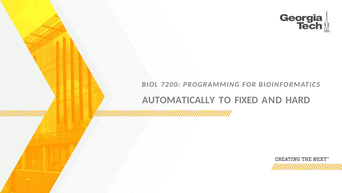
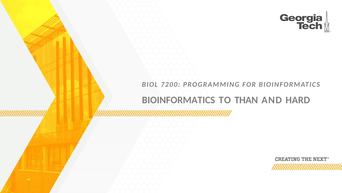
AUTOMATICALLY: AUTOMATICALLY -> BIOINFORMATICS (178, 100)
FIXED: FIXED -> THAN (246, 100)
